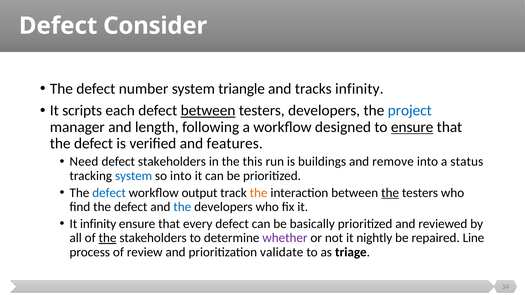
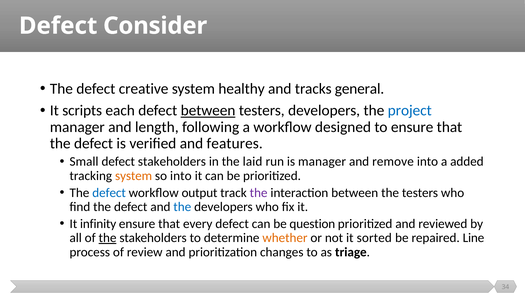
number: number -> creative (144, 89)
triangle: triangle -> healthy (242, 89)
tracks infinity: infinity -> general (360, 89)
ensure underline: present -> none (412, 127)
Need: Need -> Small (84, 162)
this: this -> laid (253, 162)
is buildings: buildings -> manager (322, 162)
status: status -> added (467, 162)
system colour: blue -> orange (134, 176)
the colour: orange -> purple (259, 193)
the underline: present -> none (390, 193)
basically: basically -> question (312, 224)
whether colour: purple -> orange (285, 238)
nightly: nightly -> sorted (374, 238)
validate: validate -> changes (282, 252)
